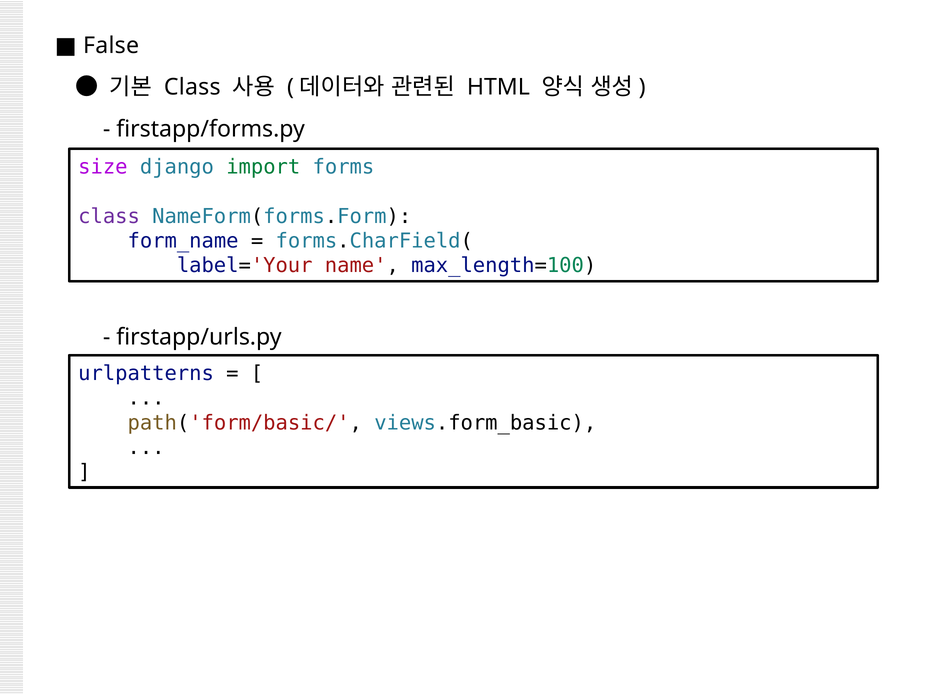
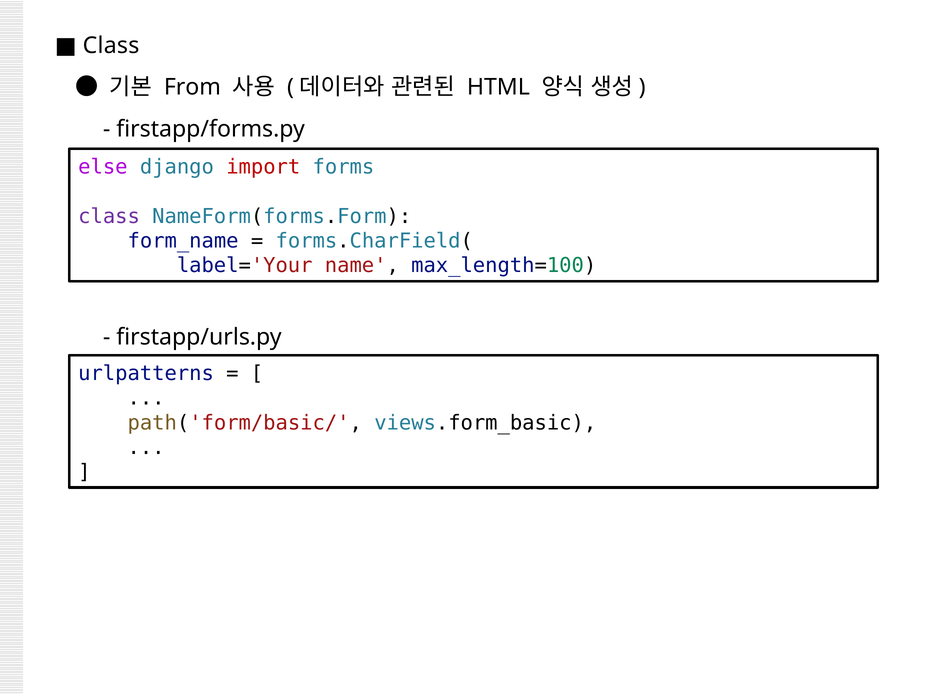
False: False -> Class (111, 46)
Class: Class -> From (192, 87)
size: size -> else (103, 167)
import colour: green -> red (263, 167)
